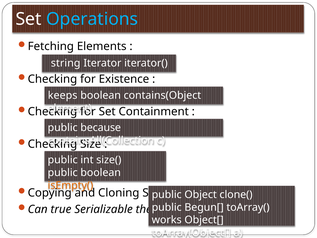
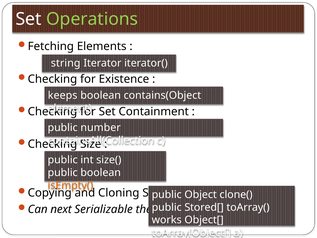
Operations colour: light blue -> light green (92, 19)
because: because -> number (101, 128)
true: true -> next (61, 209)
Begun[: Begun[ -> Stored[ (204, 207)
